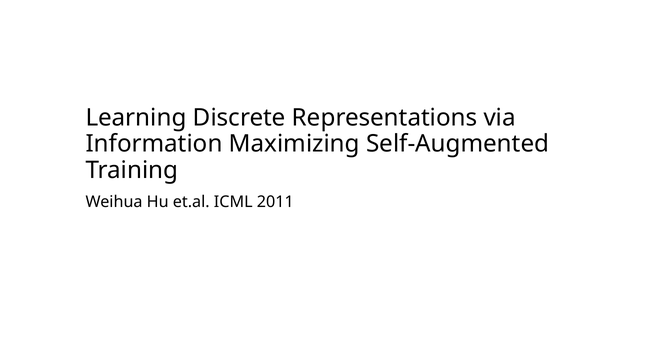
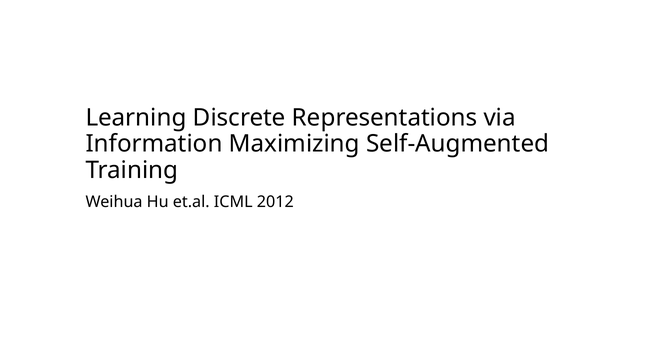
2011: 2011 -> 2012 (275, 202)
